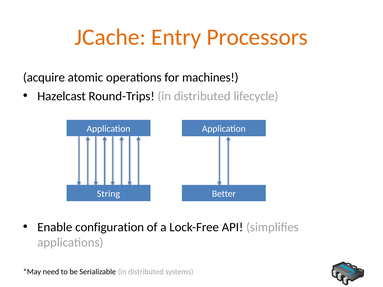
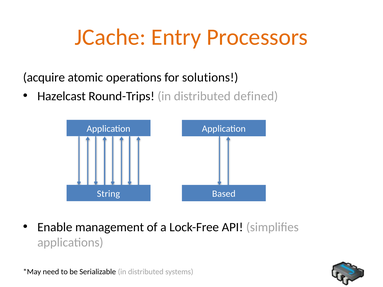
machines: machines -> solutions (210, 77)
lifecycle: lifecycle -> defined (256, 96)
Better: Better -> Based (224, 194)
configuration: configuration -> management (110, 227)
